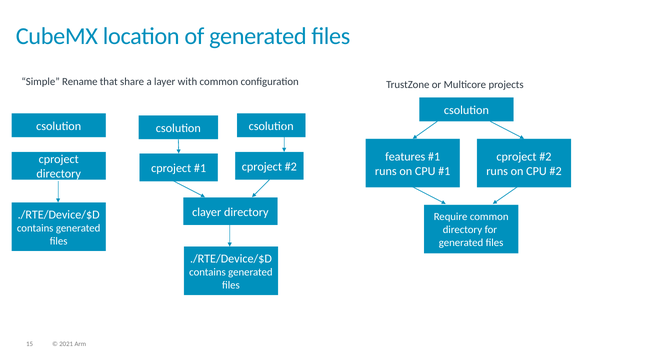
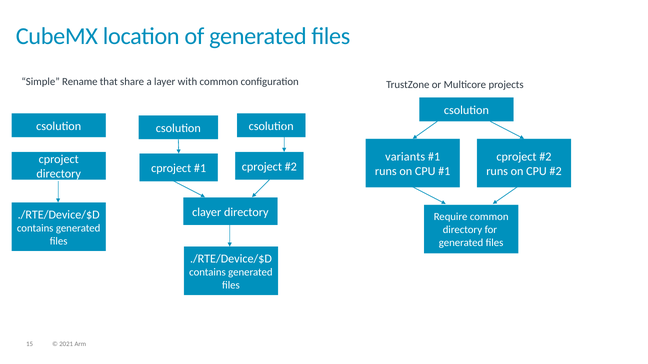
features: features -> variants (405, 157)
